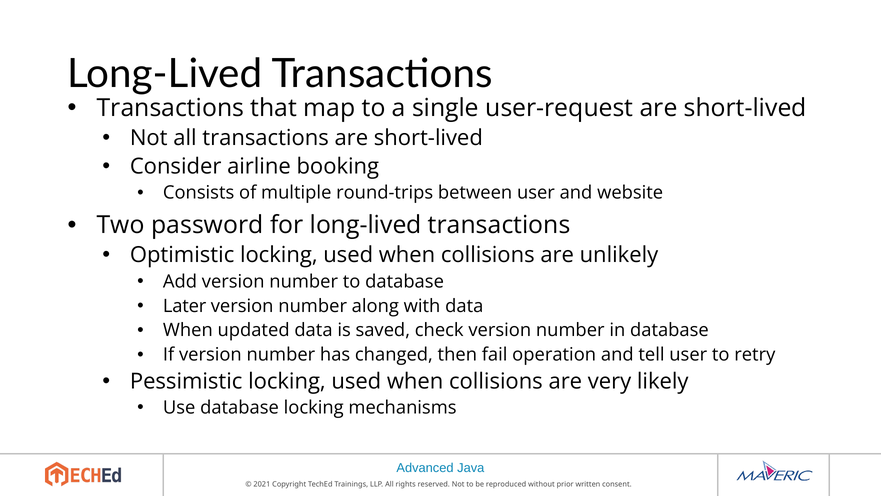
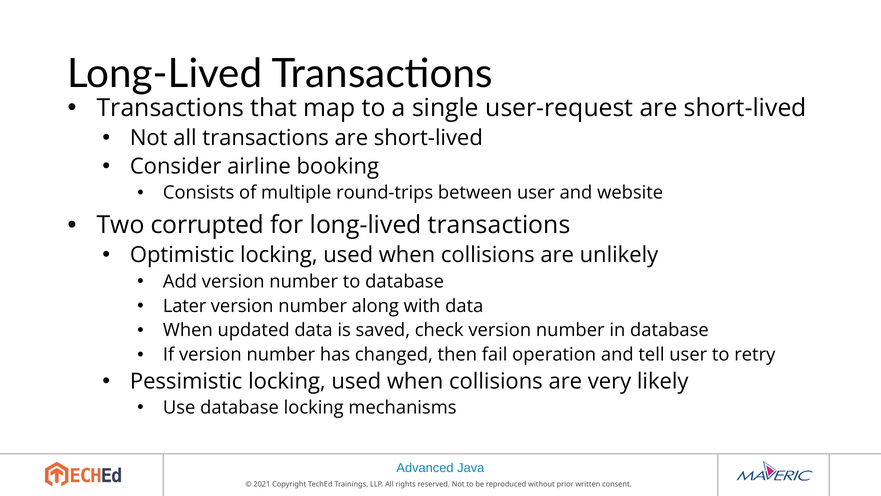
password: password -> corrupted (207, 225)
